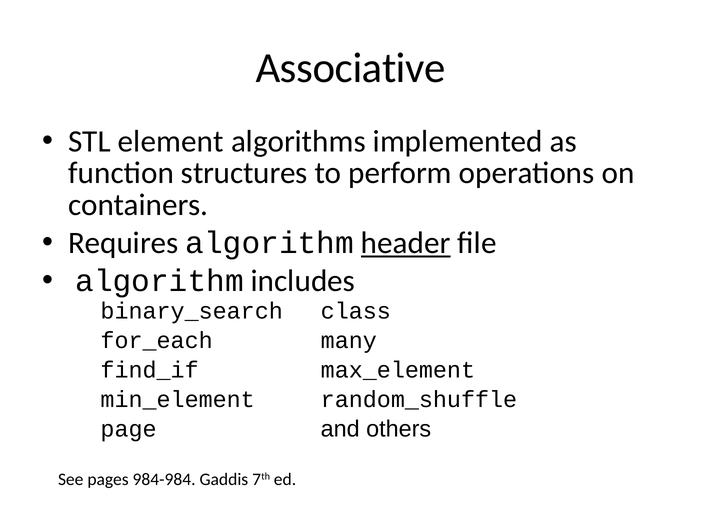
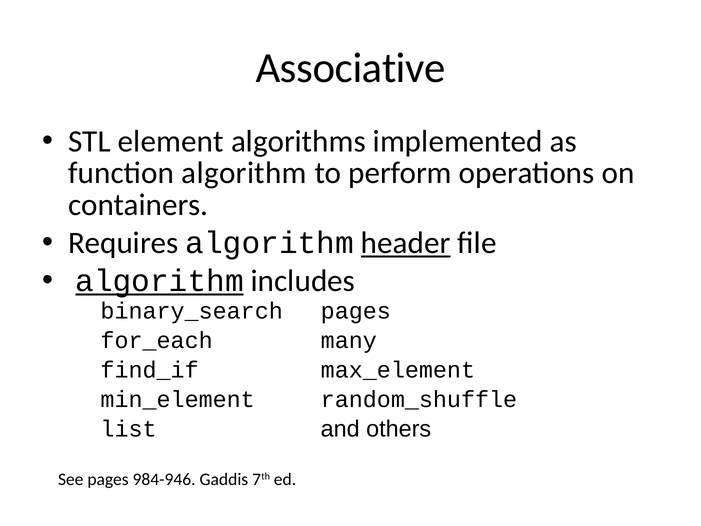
function structures: structures -> algorithm (244, 173)
algorithm underline: none -> present (160, 281)
class: class -> pages (356, 311)
page: page -> list (129, 429)
984-984: 984-984 -> 984-946 (164, 479)
